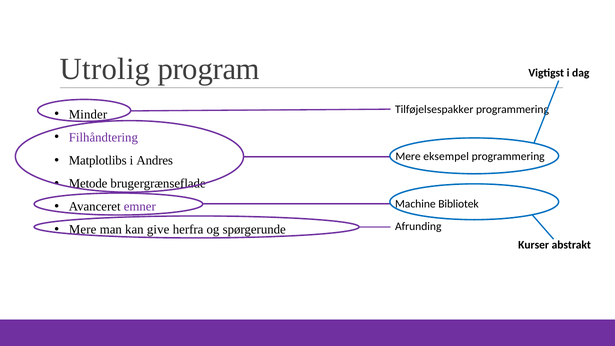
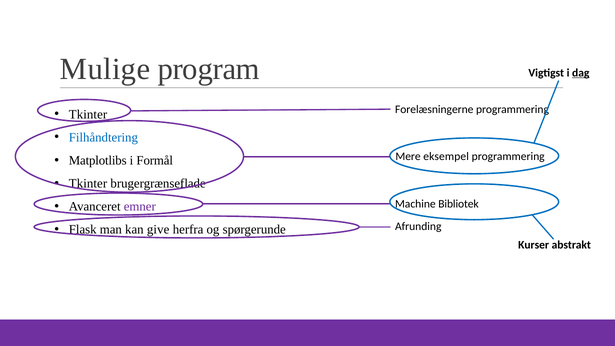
Utrolig: Utrolig -> Mulige (105, 69)
dag underline: none -> present (581, 73)
Tilføjelsespakker: Tilføjelsespakker -> Forelæsningerne (434, 109)
Minder: Minder -> Tkinter (88, 114)
Filhåndtering colour: purple -> blue (103, 137)
Andres: Andres -> Formål (155, 160)
Metode: Metode -> Tkinter (88, 184)
Mere: Mere -> Flask (83, 230)
